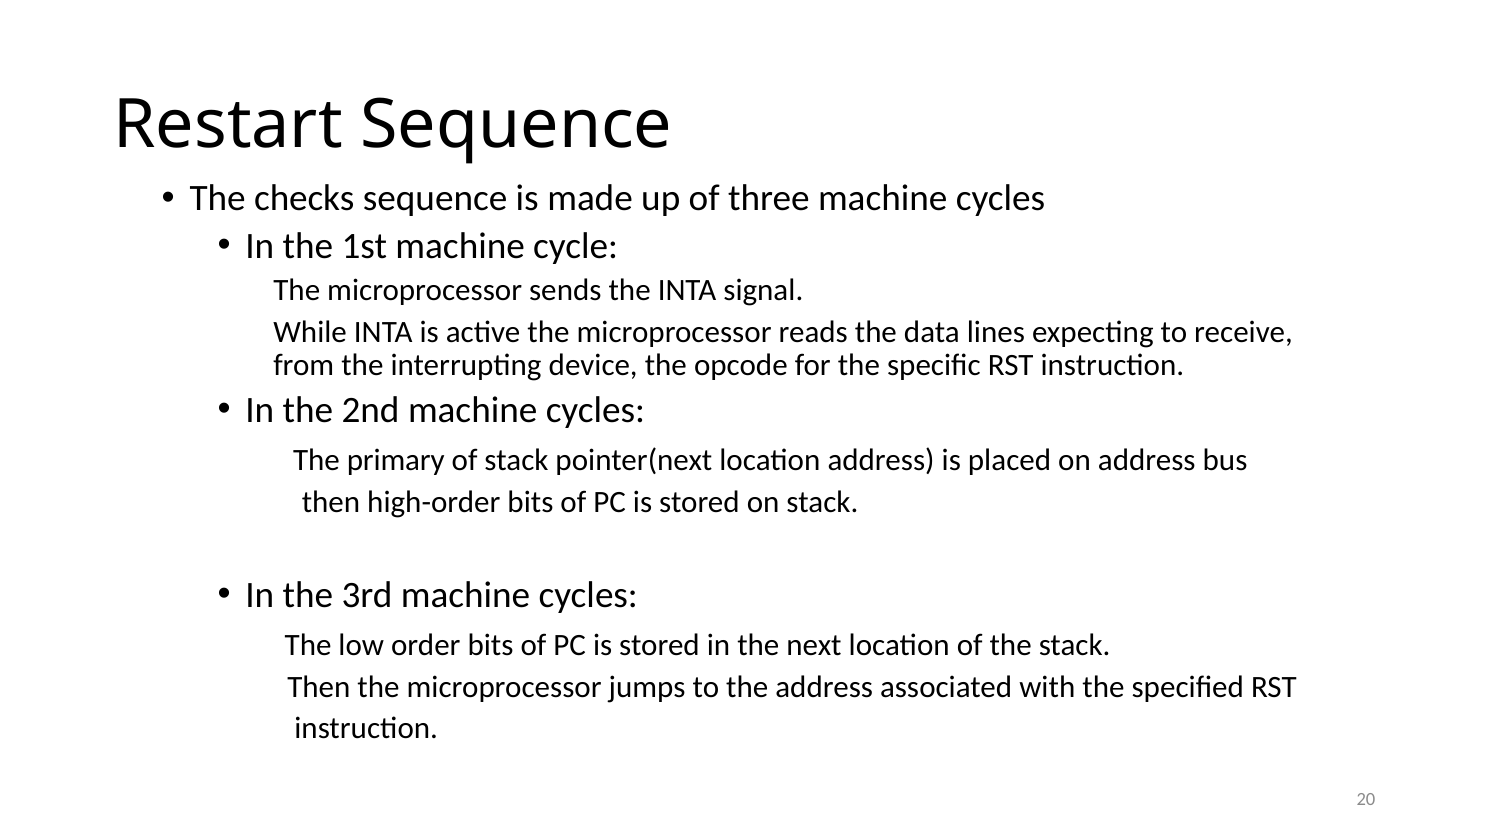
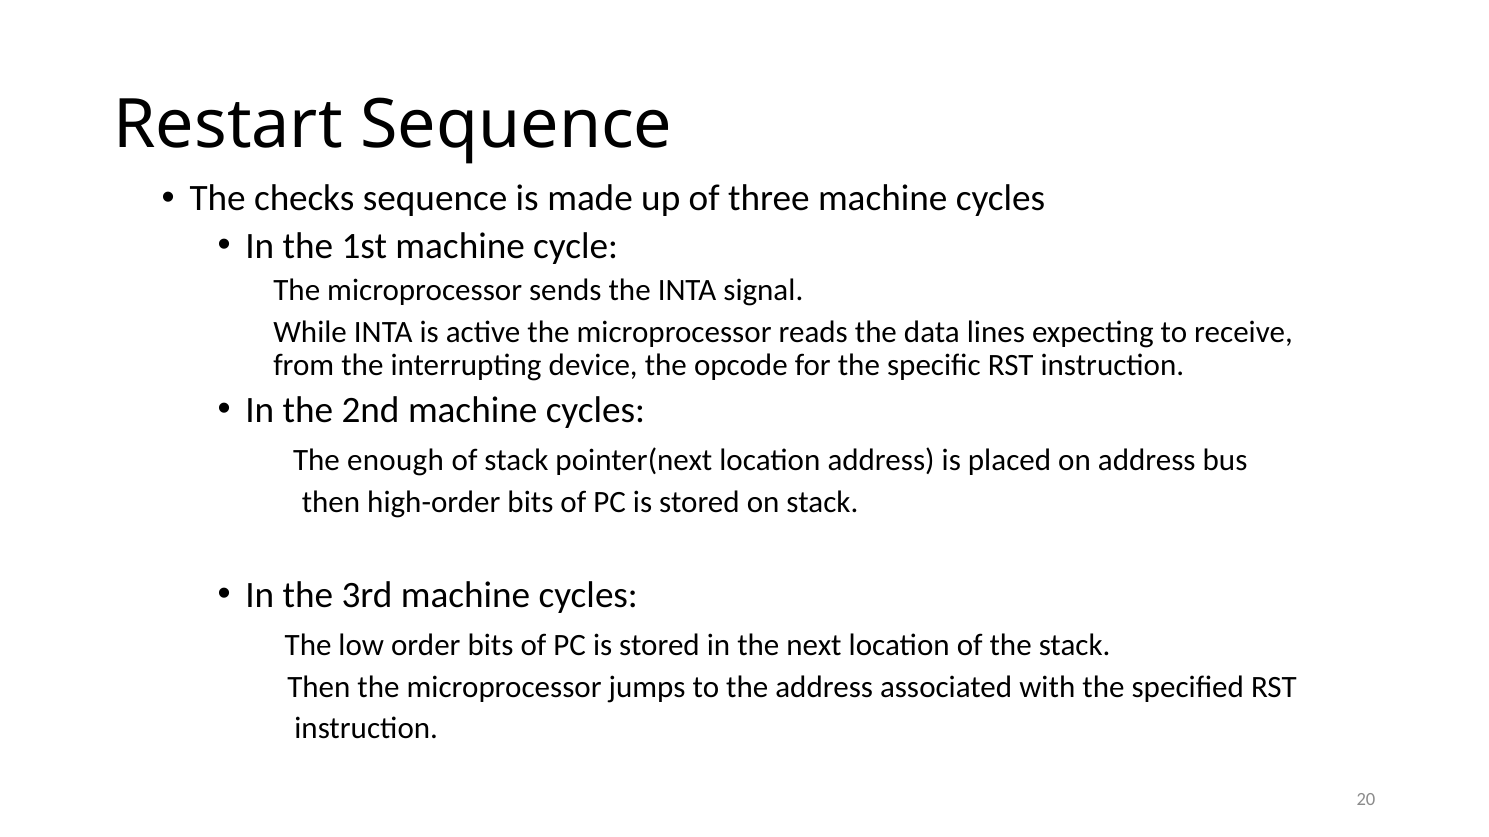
primary: primary -> enough (396, 460)
